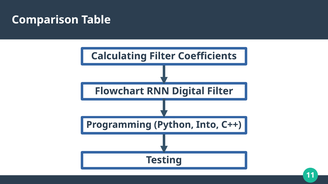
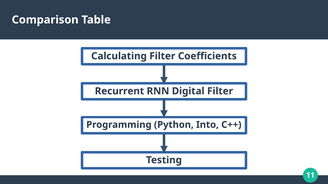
Flowchart: Flowchart -> Recurrent (119, 91)
